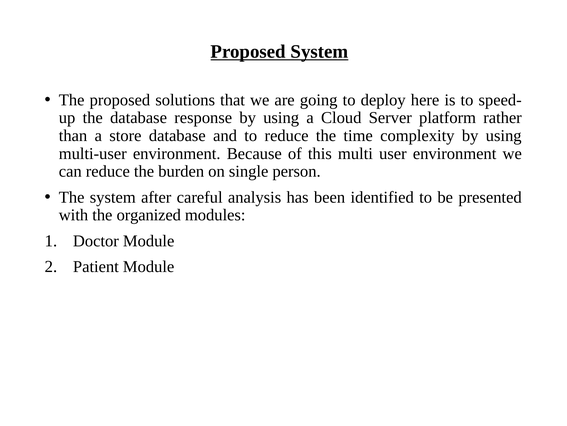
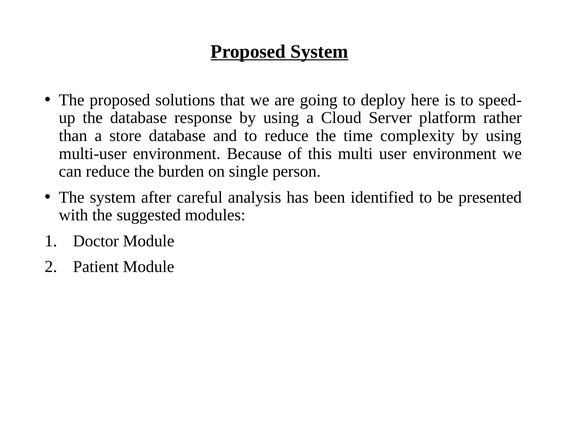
organized: organized -> suggested (149, 215)
